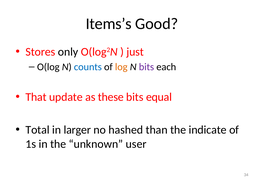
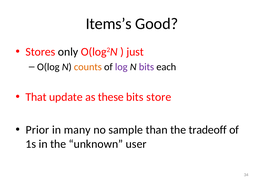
counts colour: blue -> orange (88, 67)
log colour: orange -> purple (121, 67)
equal: equal -> store (159, 97)
Total: Total -> Prior (37, 130)
larger: larger -> many (77, 130)
hashed: hashed -> sample (126, 130)
indicate: indicate -> tradeoff (208, 130)
